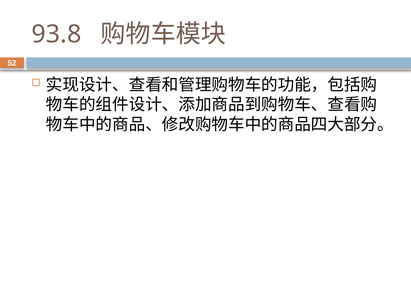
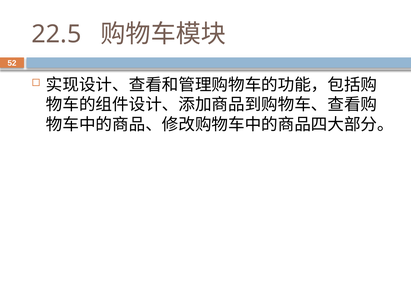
93.8: 93.8 -> 22.5 (56, 34)
